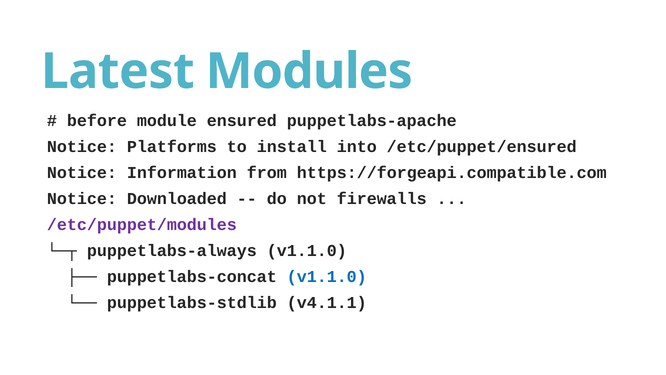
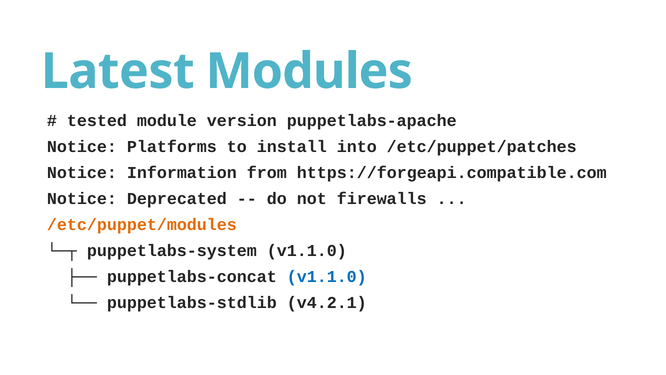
before: before -> tested (97, 120)
ensured: ensured -> version (242, 120)
/etc/puppet/ensured: /etc/puppet/ensured -> /etc/puppet/patches (482, 146)
Downloaded: Downloaded -> Deprecated (177, 199)
/etc/puppet/modules colour: purple -> orange (142, 225)
puppetlabs-always: puppetlabs-always -> puppetlabs-system (172, 251)
v4.1.1: v4.1.1 -> v4.2.1 (327, 303)
